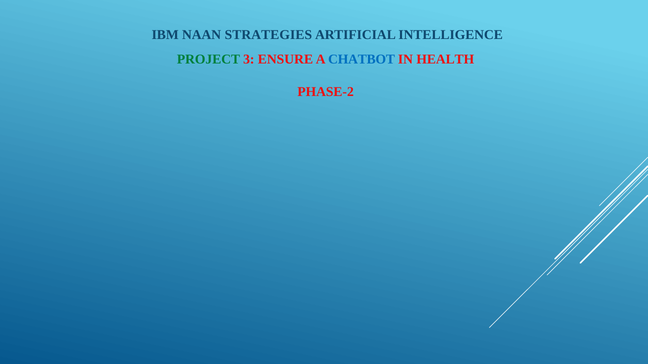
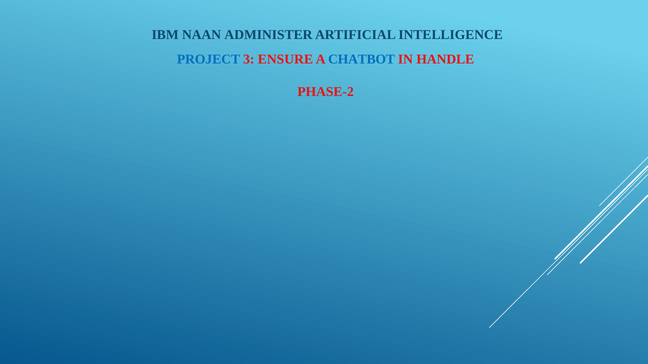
STRATEGIES: STRATEGIES -> ADMINISTER (268, 35)
PROJECT colour: green -> blue (208, 59)
HEALTH: HEALTH -> HANDLE (445, 59)
